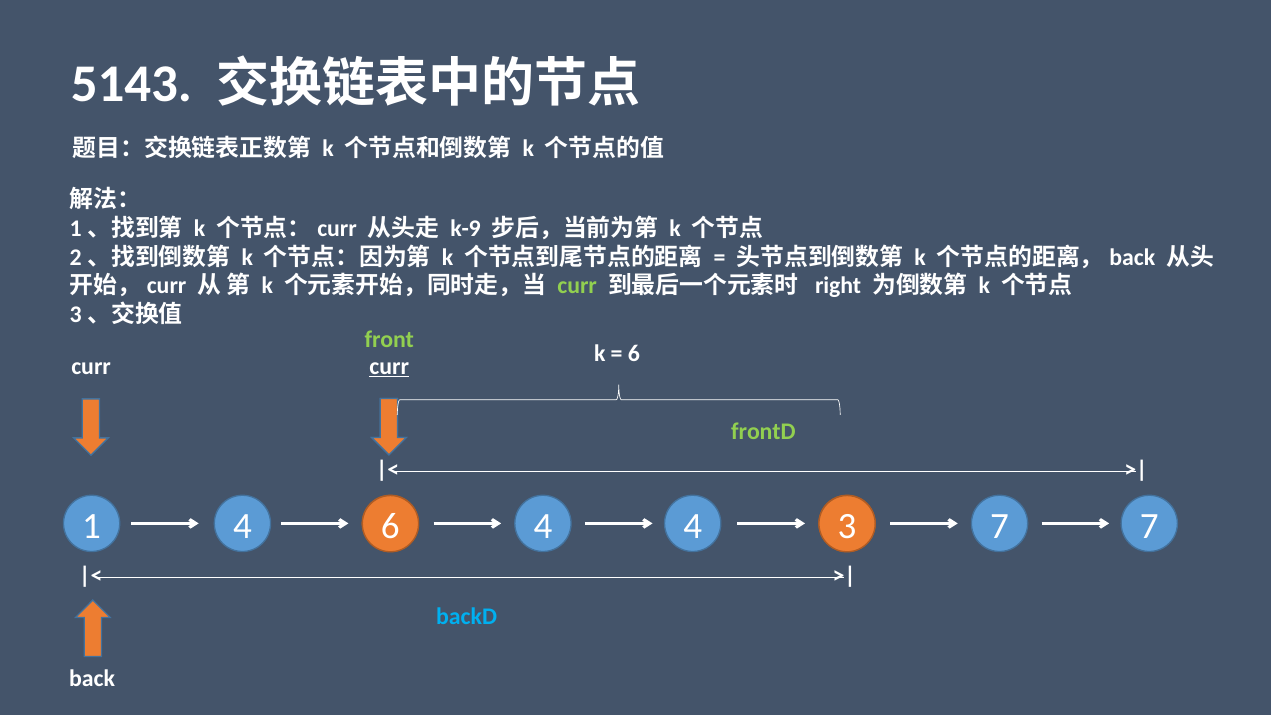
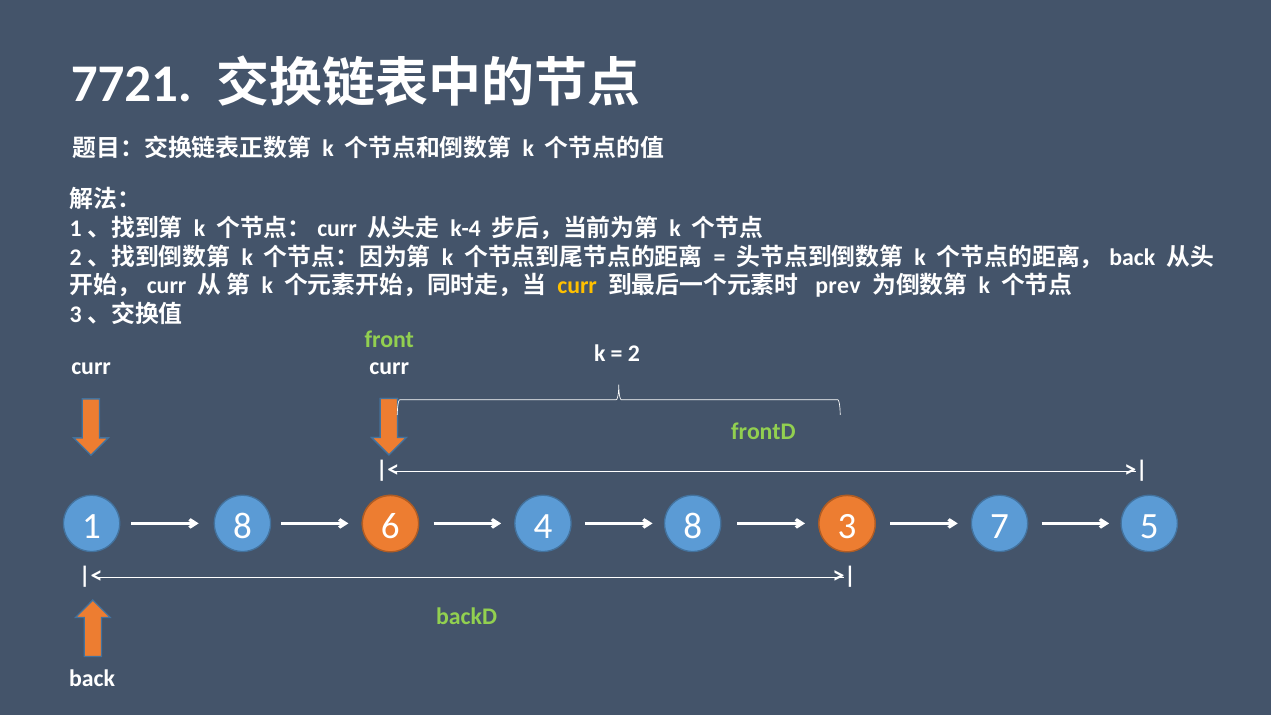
5143: 5143 -> 7721 (131, 84)
k-9: k-9 -> k-4 (466, 229)
curr colour: light green -> yellow (577, 286)
right: right -> prev (838, 286)
6: 6 -> 2 (634, 353)
curr underline: present -> none (389, 366)
1 4: 4 -> 8 (242, 526)
4 4: 4 -> 8 (693, 526)
7 7: 7 -> 5 (1149, 526)
backD colour: light blue -> light green (467, 616)
